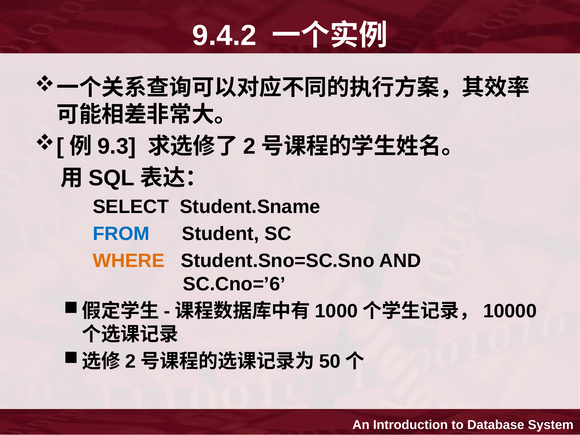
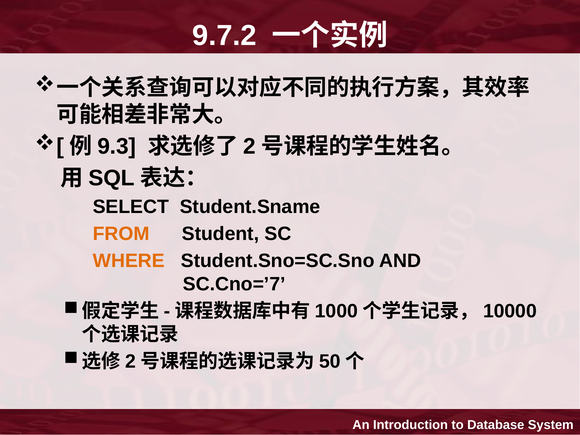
9.4.2: 9.4.2 -> 9.7.2 (224, 36)
FROM colour: blue -> orange (121, 234)
SC.Cno=’6: SC.Cno=’6 -> SC.Cno=’7 (234, 284)
